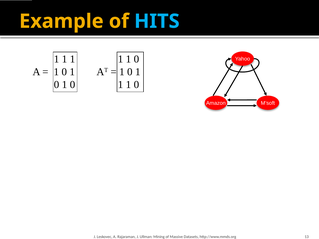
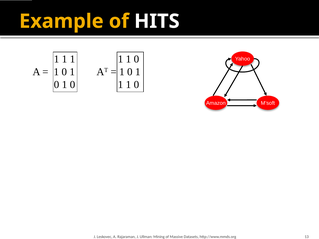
HITS colour: light blue -> white (157, 21)
